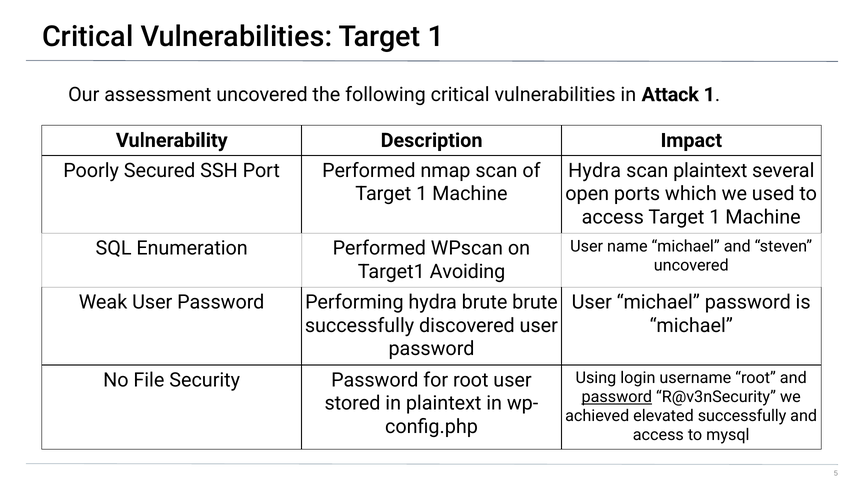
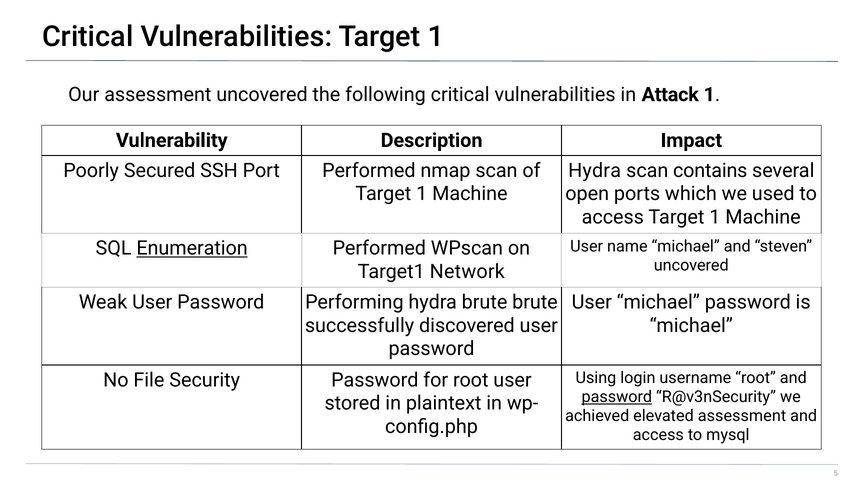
scan plaintext: plaintext -> contains (710, 171)
Enumeration underline: none -> present (192, 248)
Avoiding: Avoiding -> Network (467, 272)
elevated successfully: successfully -> assessment (742, 416)
